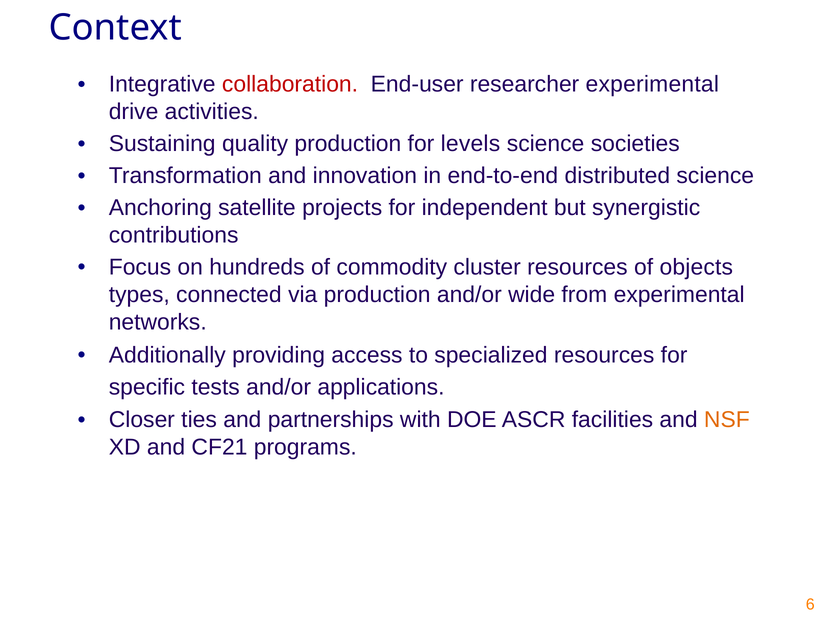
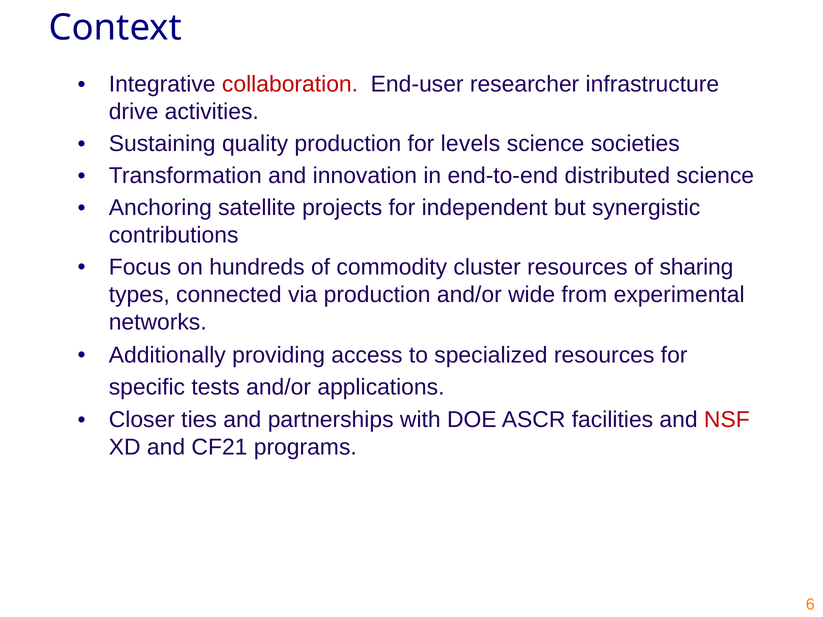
researcher experimental: experimental -> infrastructure (652, 84)
objects: objects -> sharing (696, 267)
NSF colour: orange -> red (727, 420)
